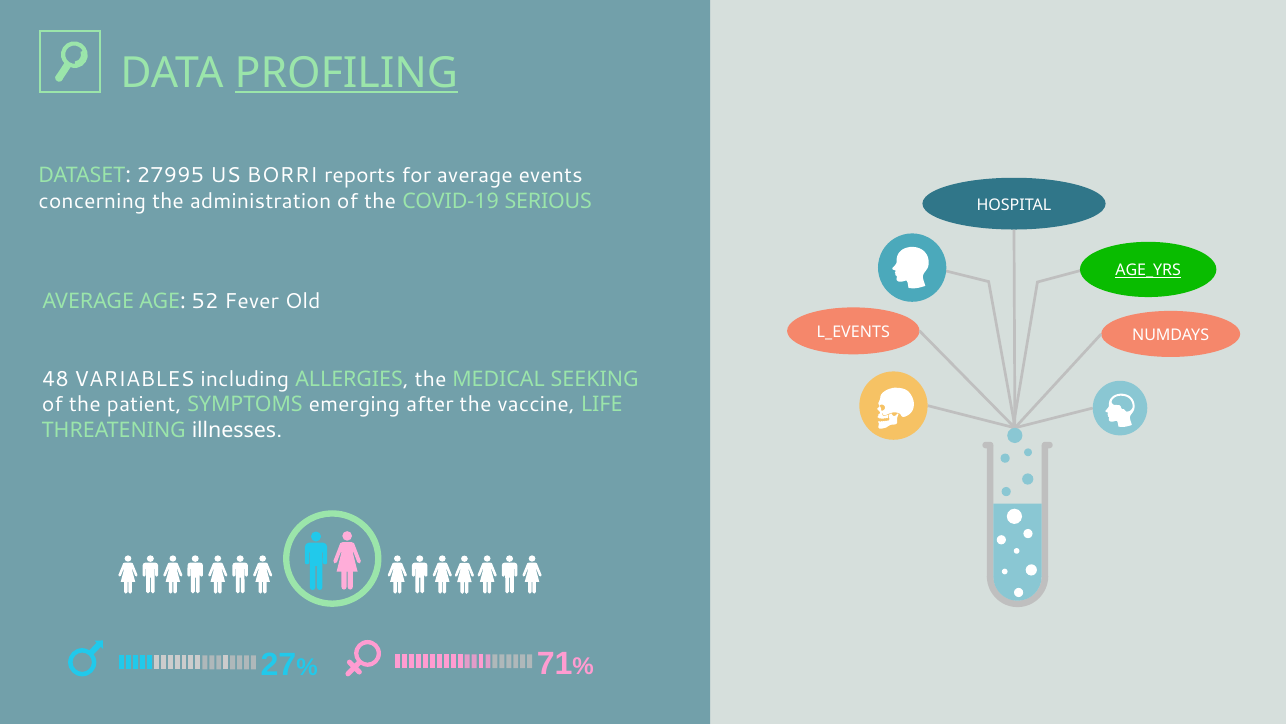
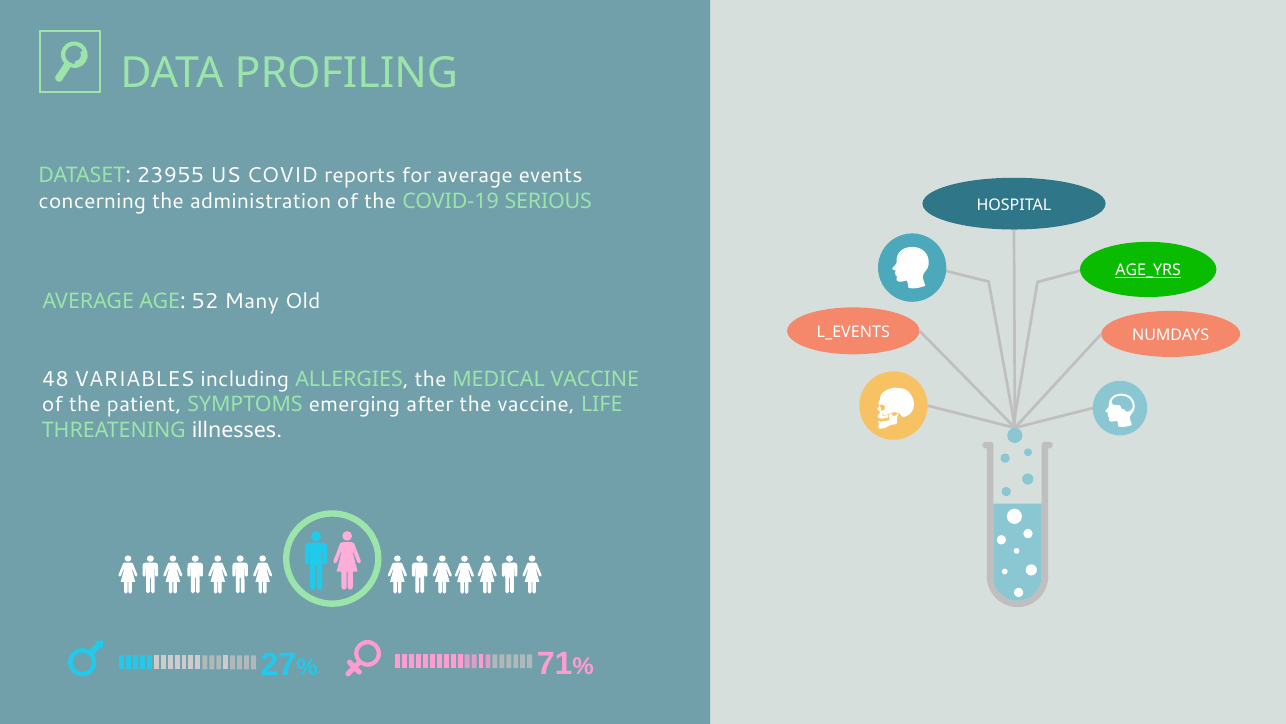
PROFILING underline: present -> none (346, 73)
27995: 27995 -> 23955 (170, 176)
BORRI: BORRI -> COVID (282, 176)
Fever: Fever -> Many (252, 301)
MEDICAL SEEKING: SEEKING -> VACCINE (595, 379)
